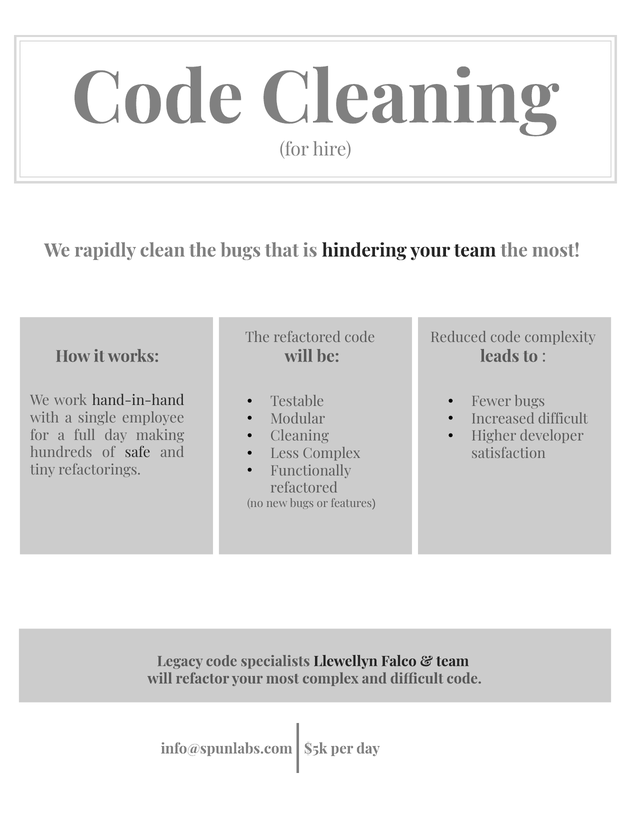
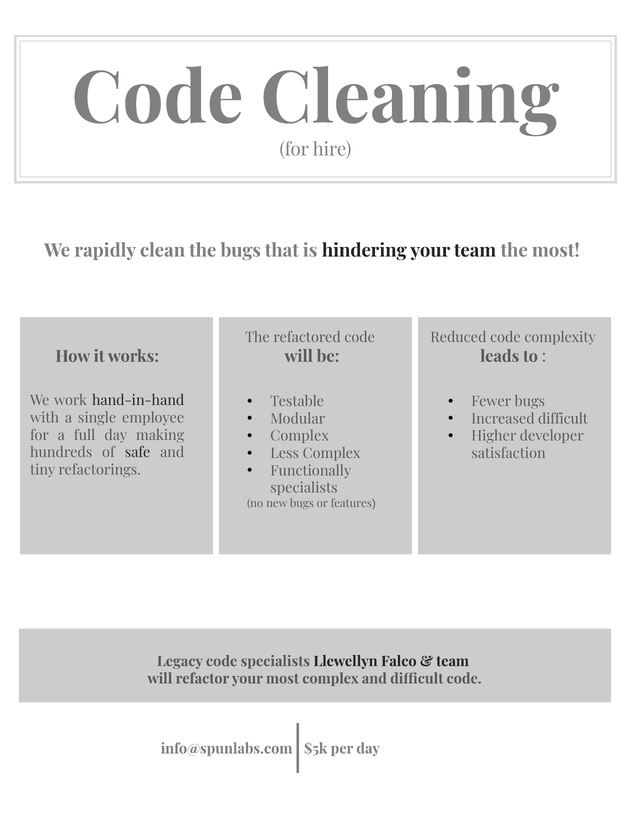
Cleaning: Cleaning -> Complex (300, 437)
refactored: refactored -> specialists (304, 489)
